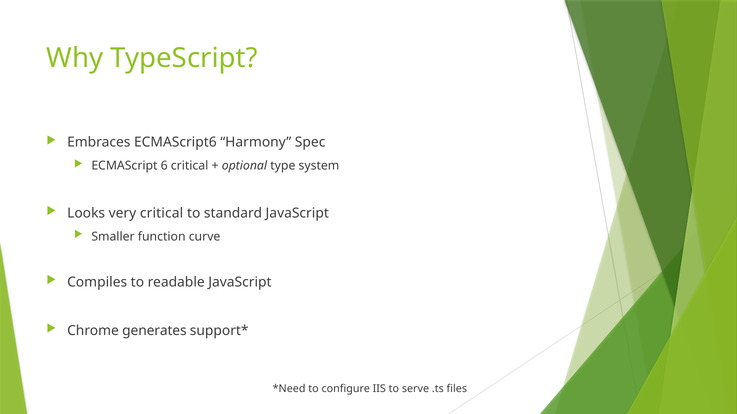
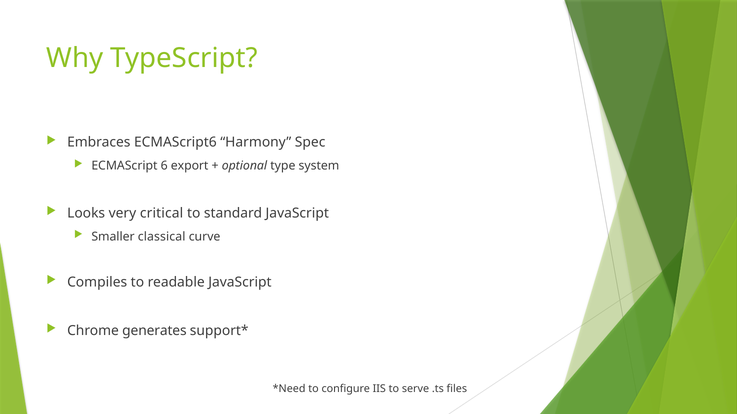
6 critical: critical -> export (190, 166)
function: function -> classical (162, 237)
